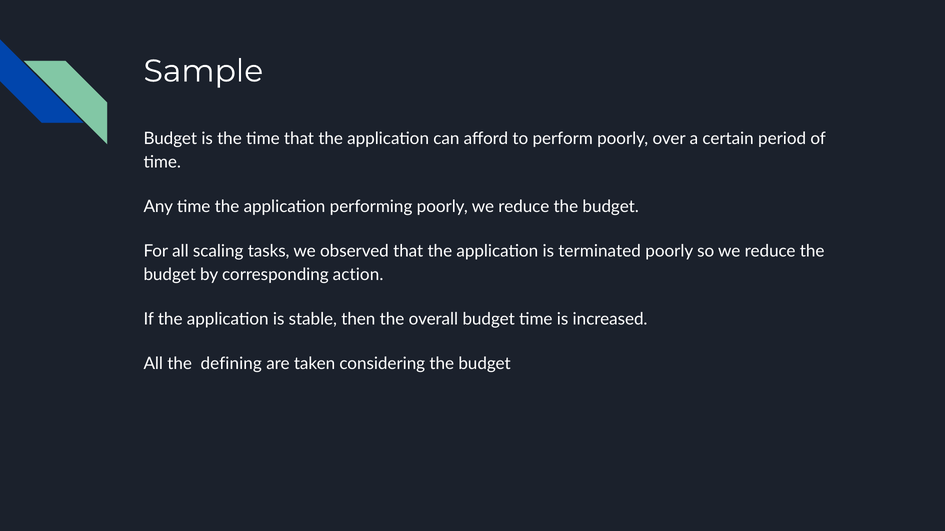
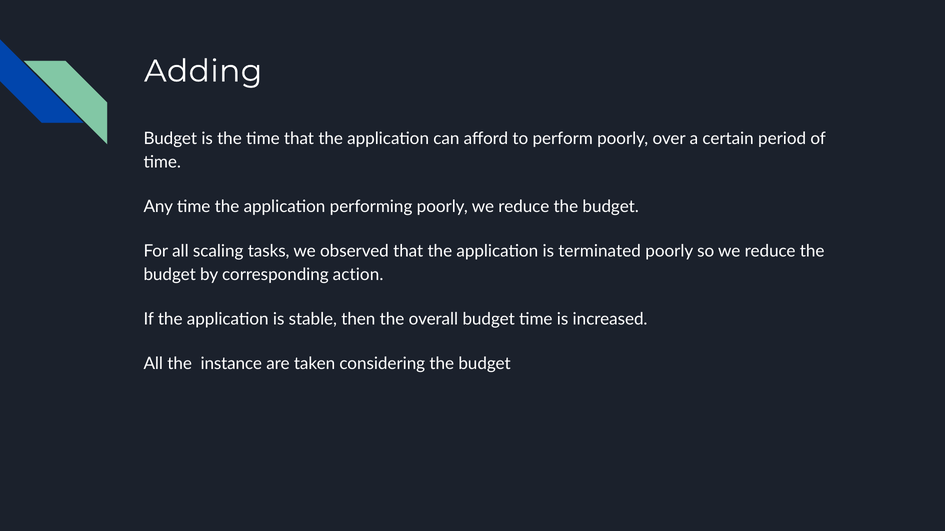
Sample: Sample -> Adding (203, 71)
defining: defining -> instance (231, 364)
